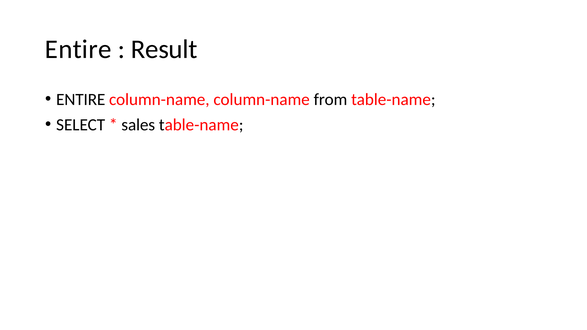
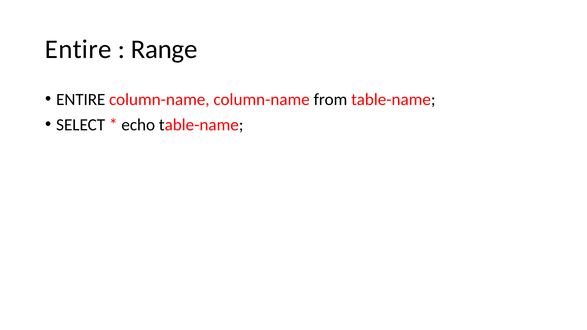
Result: Result -> Range (164, 49)
sales: sales -> echo (138, 125)
